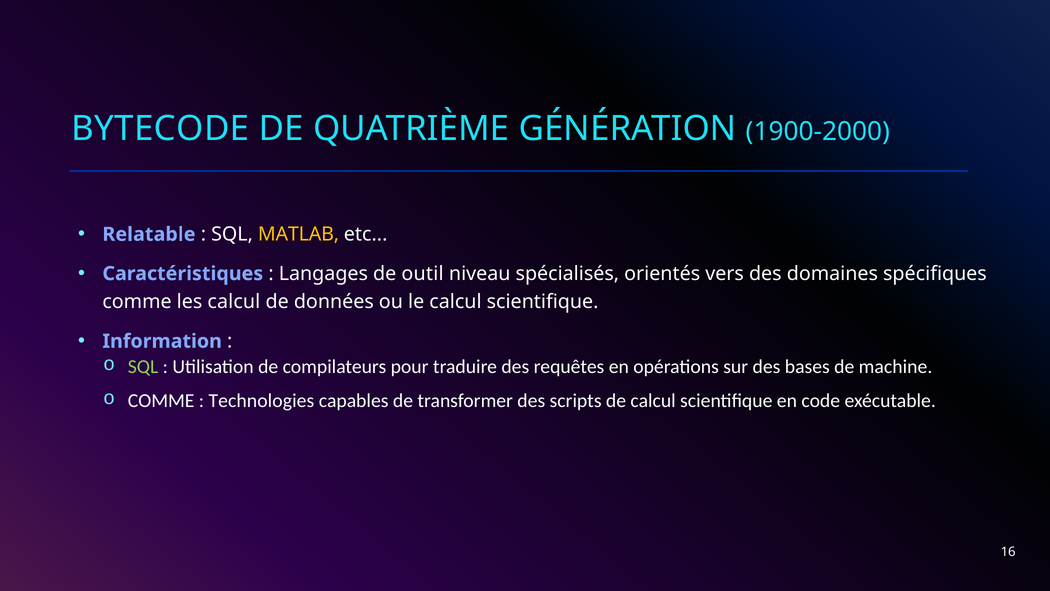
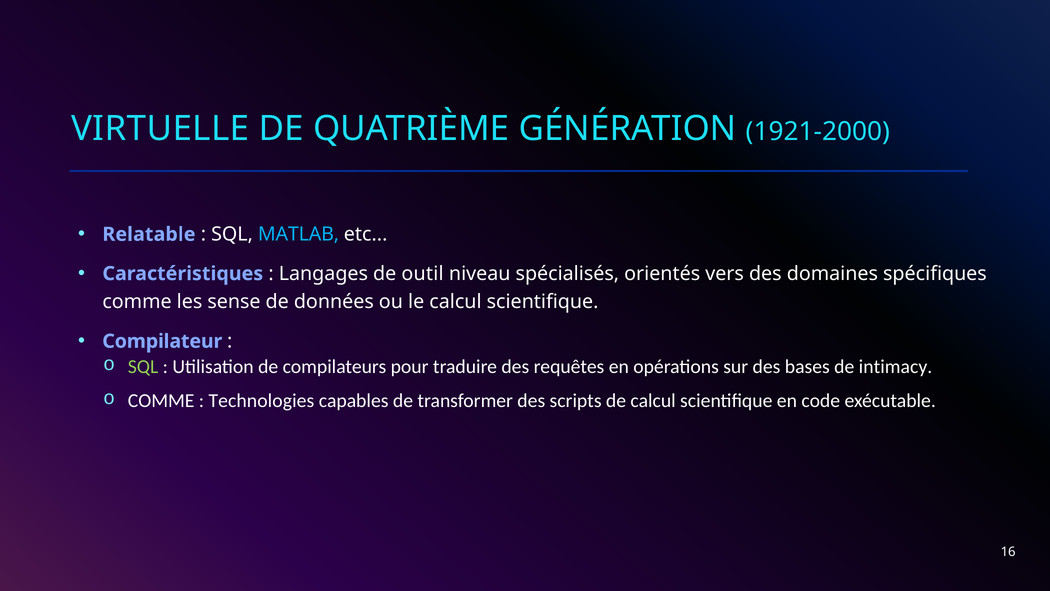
BYTECODE: BYTECODE -> VIRTUELLE (160, 129)
1900-2000: 1900-2000 -> 1921-2000 (818, 131)
MATLAB colour: yellow -> light blue (298, 234)
les calcul: calcul -> sense (234, 302)
Information: Information -> Compilateur (162, 341)
machine: machine -> intimacy (896, 366)
